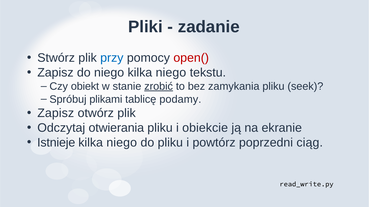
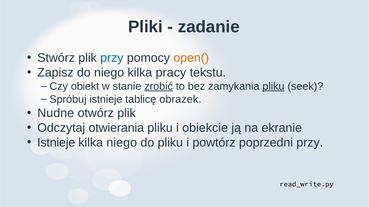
open( colour: red -> orange (191, 58)
niego kilka niego: niego -> pracy (171, 73)
pliku underline: none -> present (273, 87)
Spróbuj plikami: plikami -> istnieje (106, 99)
podamy: podamy -> obrazek (180, 99)
Zapisz: Zapisz -> Nudne (56, 113)
poprzedni ciąg: ciąg -> przy (310, 143)
